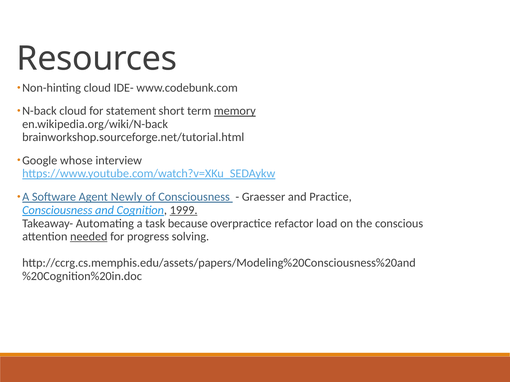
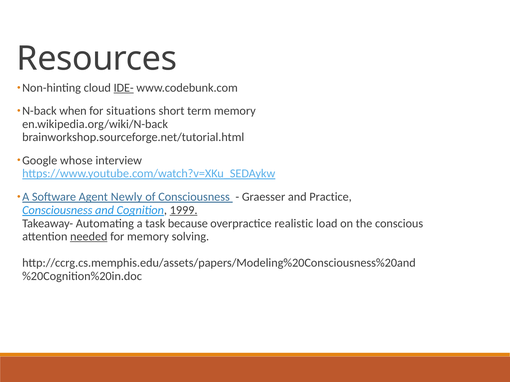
IDE- underline: none -> present (124, 88)
N-back cloud: cloud -> when (73, 111)
statement: statement -> situations (131, 111)
memory underline: present -> none (235, 111)
refactor: refactor -> realistic (294, 224)
for progress: progress -> memory (148, 237)
